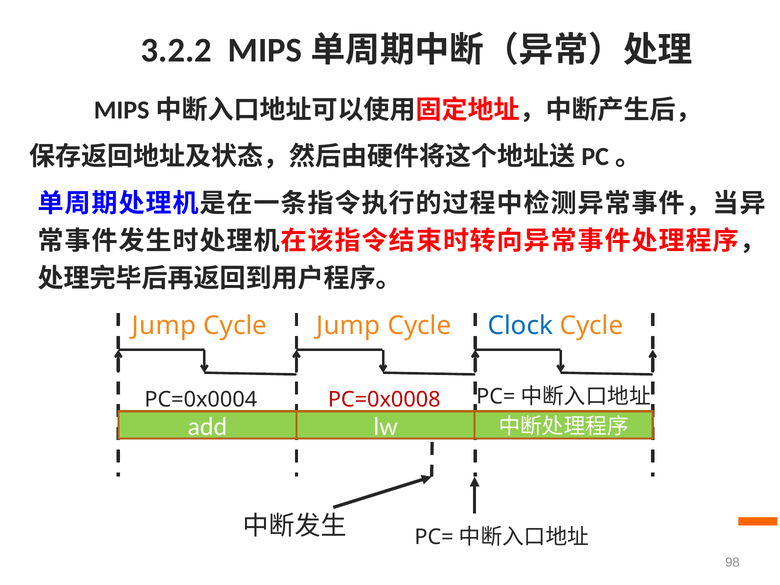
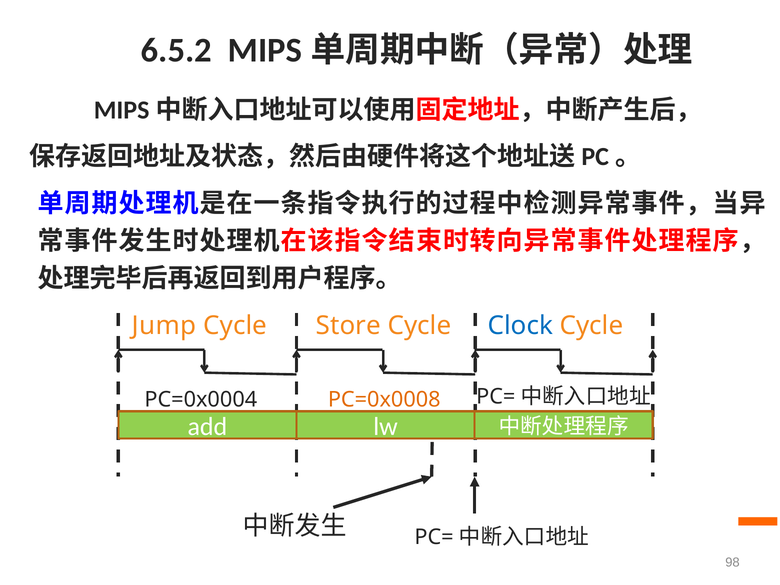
3.2.2: 3.2.2 -> 6.5.2 (176, 50)
Cycle Jump: Jump -> Store (348, 326)
PC=0x0008 colour: red -> orange (384, 400)
